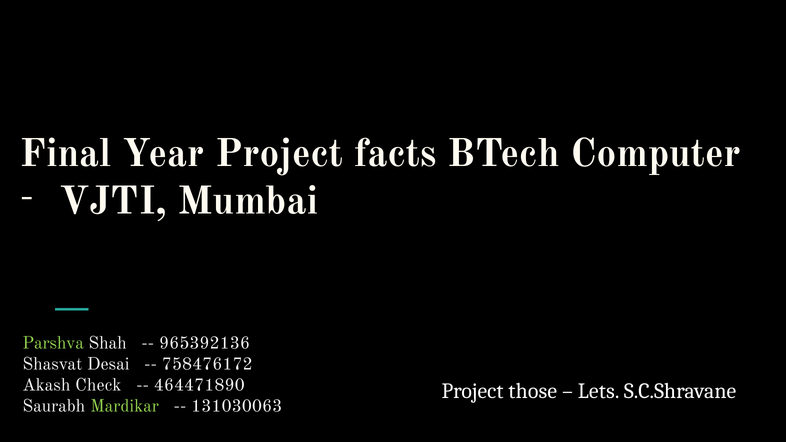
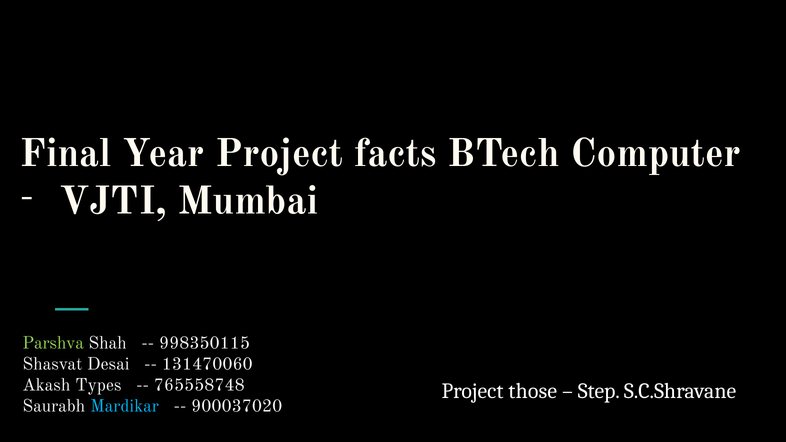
965392136: 965392136 -> 998350115 (205, 343)
758476172: 758476172 -> 131470060 (207, 364)
Check: Check -> Types (98, 385)
464471890: 464471890 -> 765558748 (199, 385)
Lets: Lets -> Step (599, 391)
Mardikar colour: light green -> light blue (125, 406)
131030063: 131030063 -> 900037020 (237, 406)
